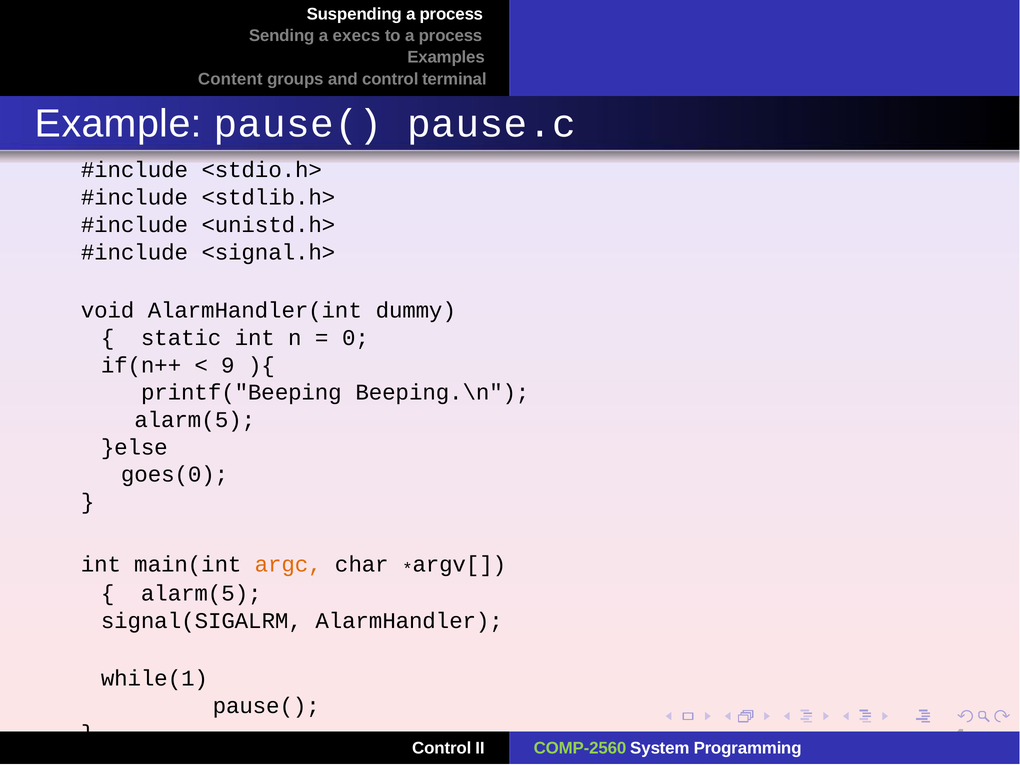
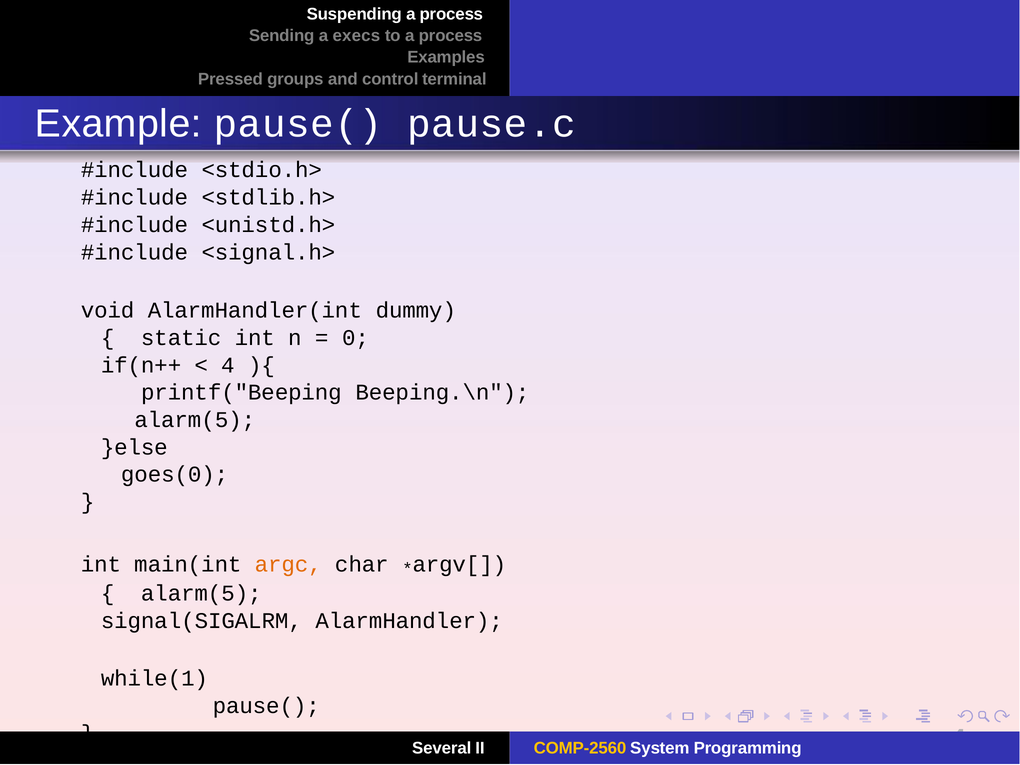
Content: Content -> Pressed (230, 79)
9: 9 -> 4 (228, 365)
Control: Control -> Several (442, 749)
COMP-2560 colour: light green -> yellow (580, 749)
